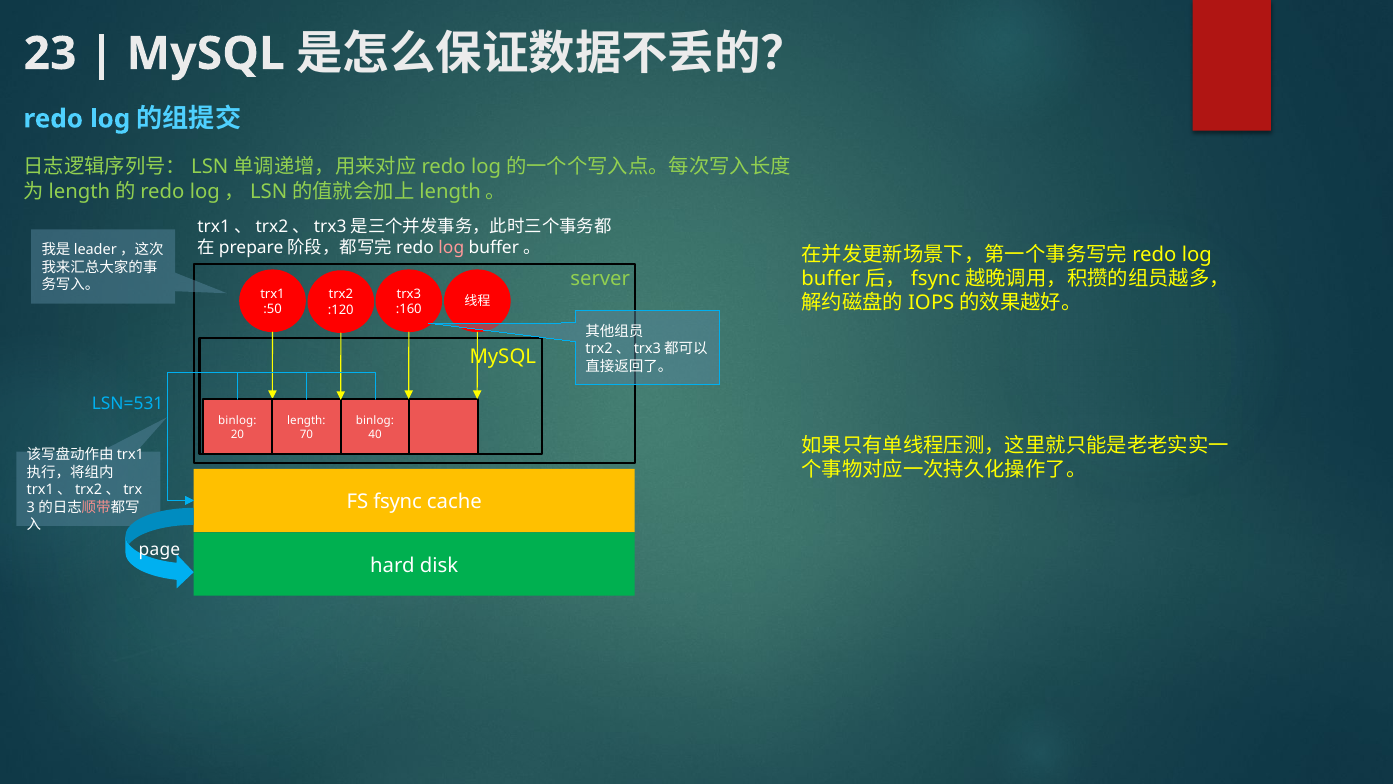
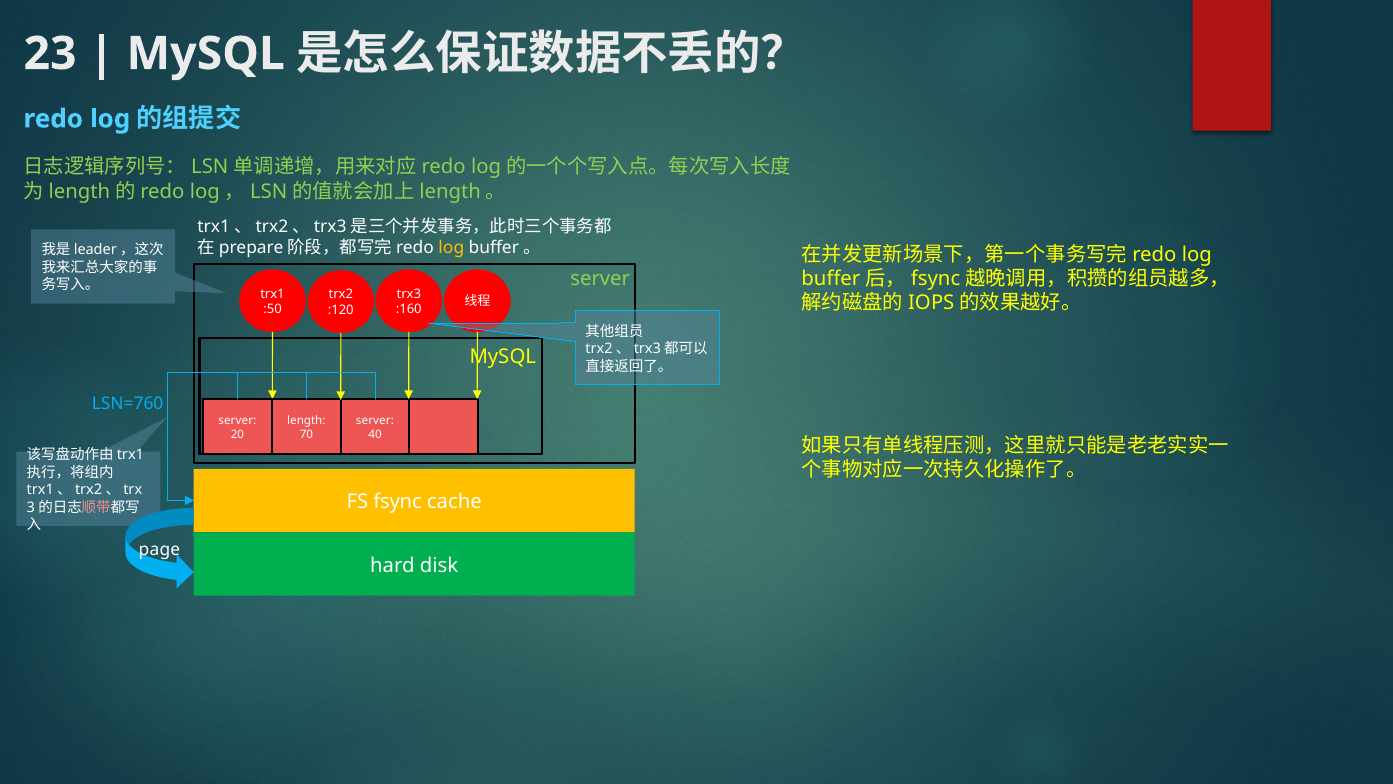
log colour: pink -> yellow (451, 247)
LSN=531: LSN=531 -> LSN=760 (128, 404)
binlog: binlog -> server (237, 420)
binlog: binlog -> server (375, 420)
